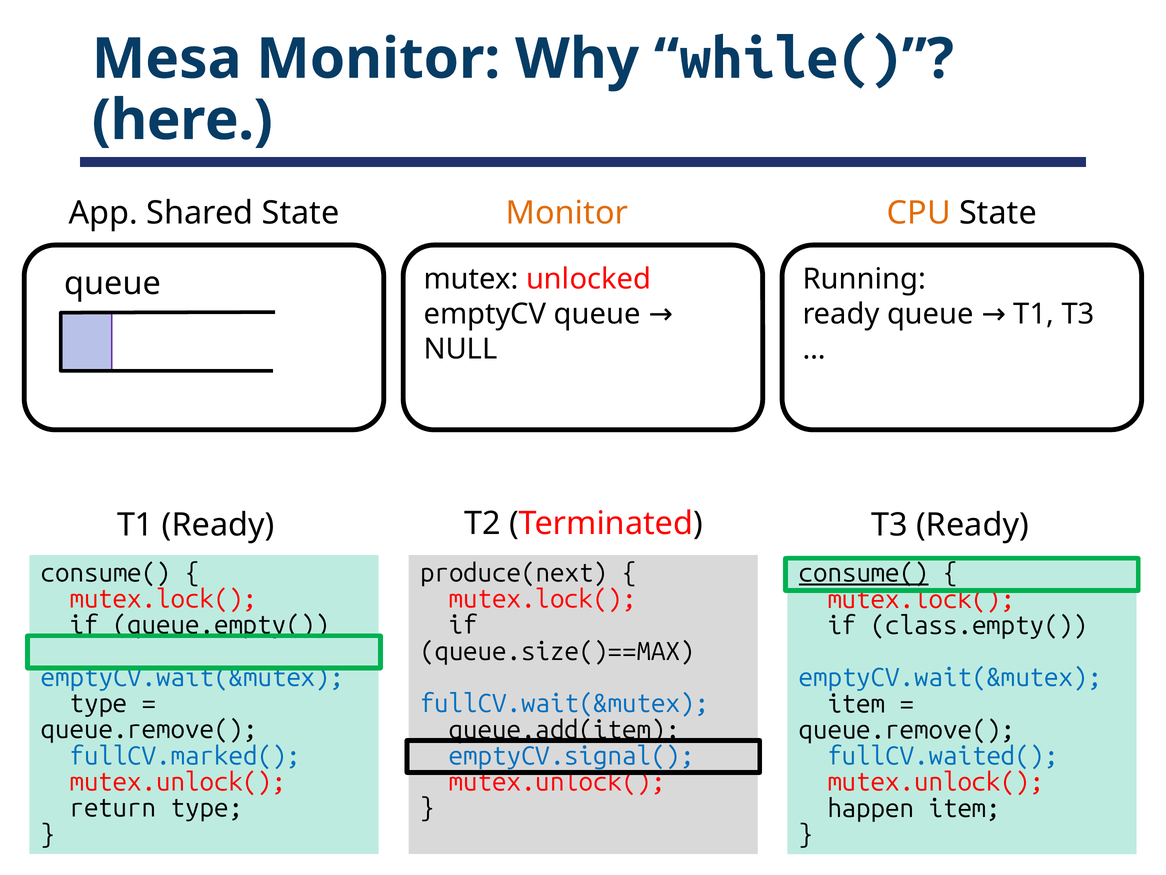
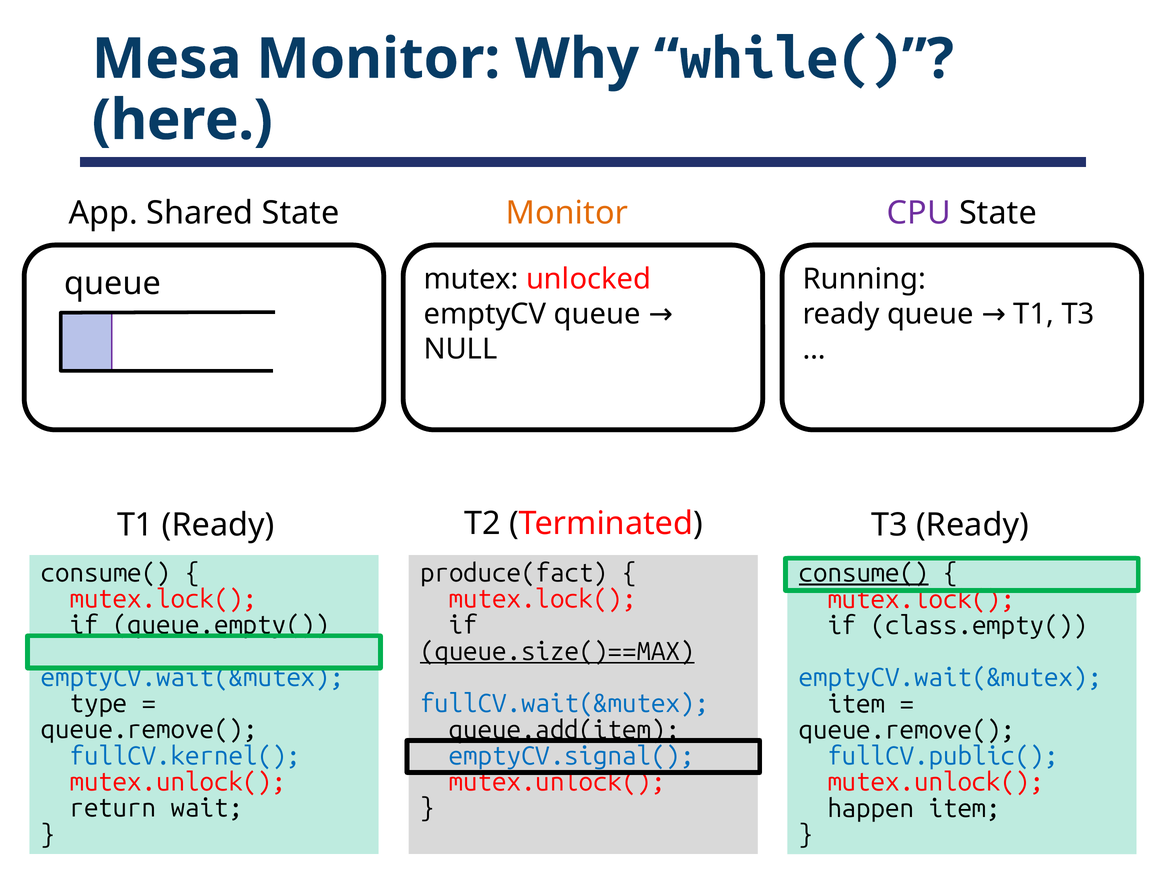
CPU colour: orange -> purple (919, 213)
produce(next: produce(next -> produce(fact (514, 573)
queue.size()==MAX underline: none -> present (557, 651)
fullCV.marked(: fullCV.marked( -> fullCV.kernel( (185, 756)
fullCV.waited(: fullCV.waited( -> fullCV.public( (943, 756)
return type: type -> wait (207, 808)
